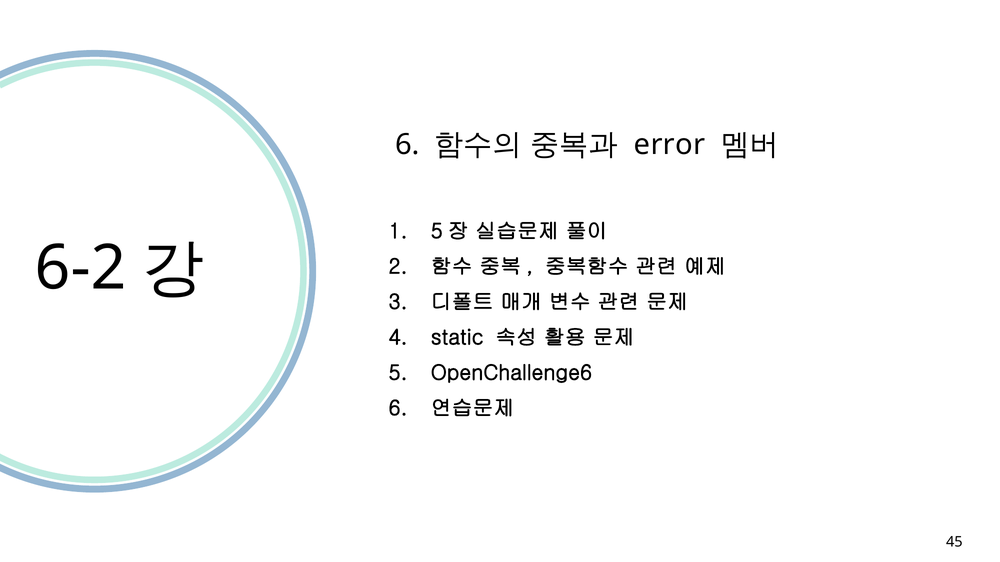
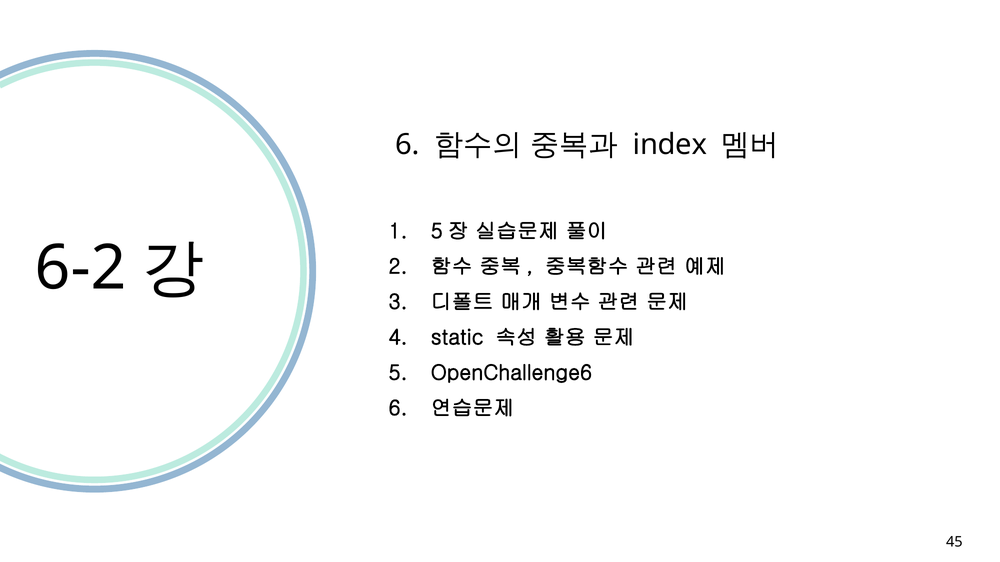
error: error -> index (670, 145)
